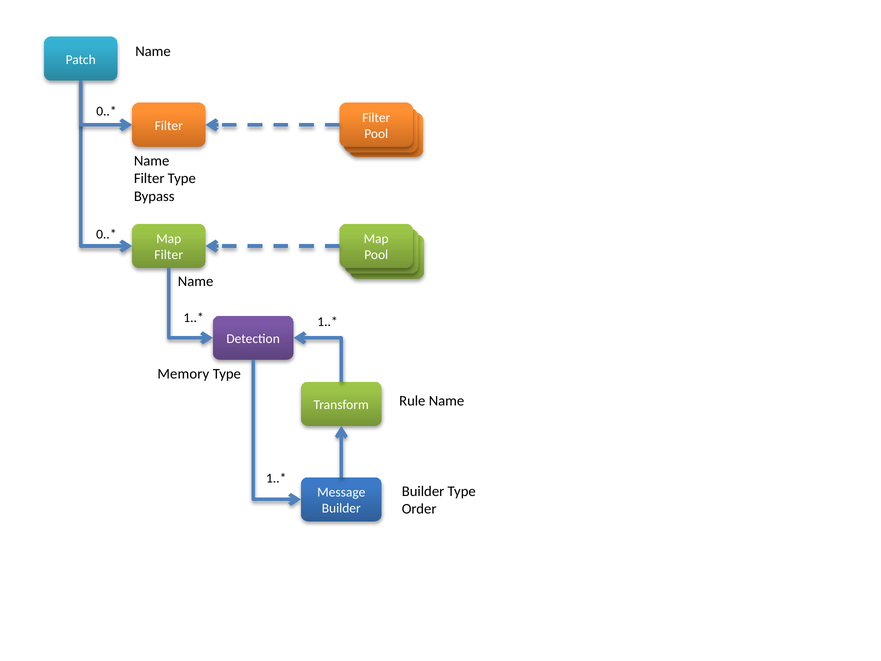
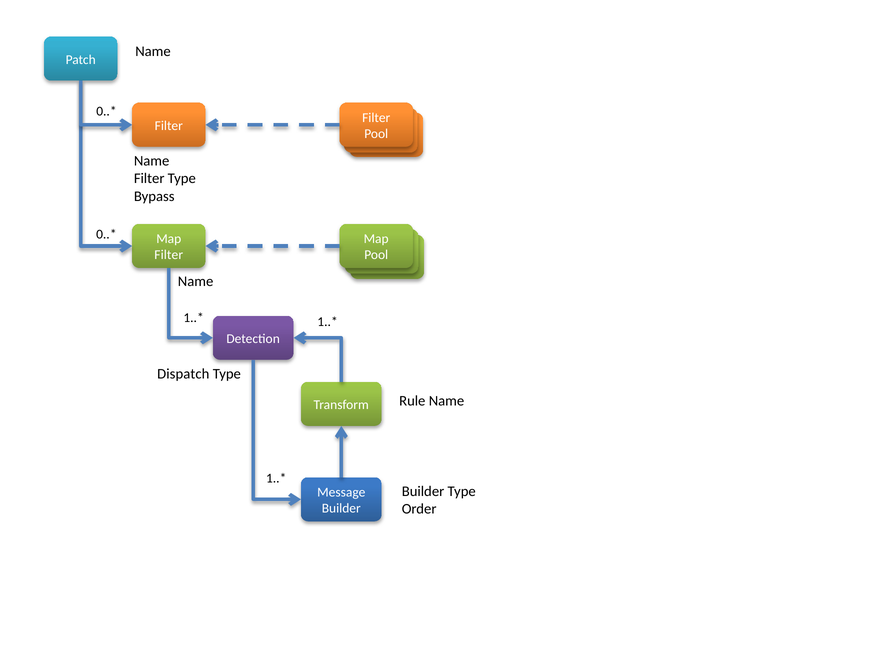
Memory: Memory -> Dispatch (183, 374)
